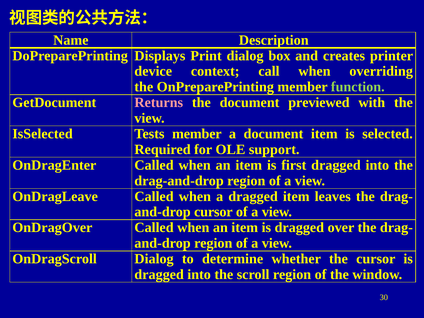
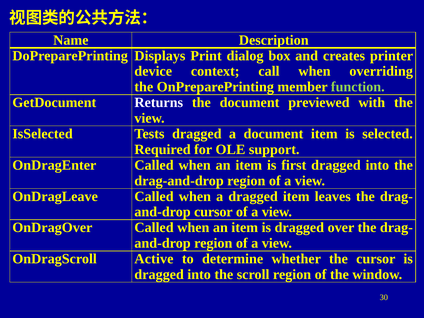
Returns colour: pink -> white (159, 103)
Tests member: member -> dragged (197, 134)
OnDragScroll Dialog: Dialog -> Active (154, 259)
